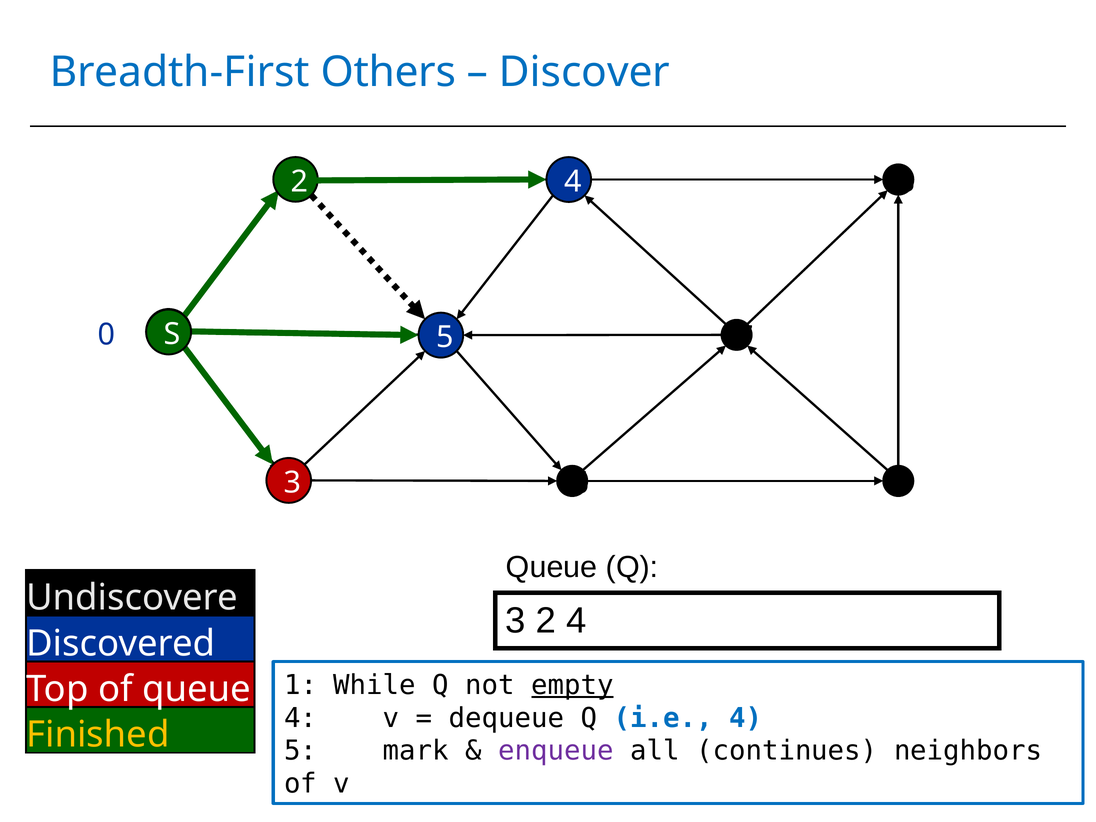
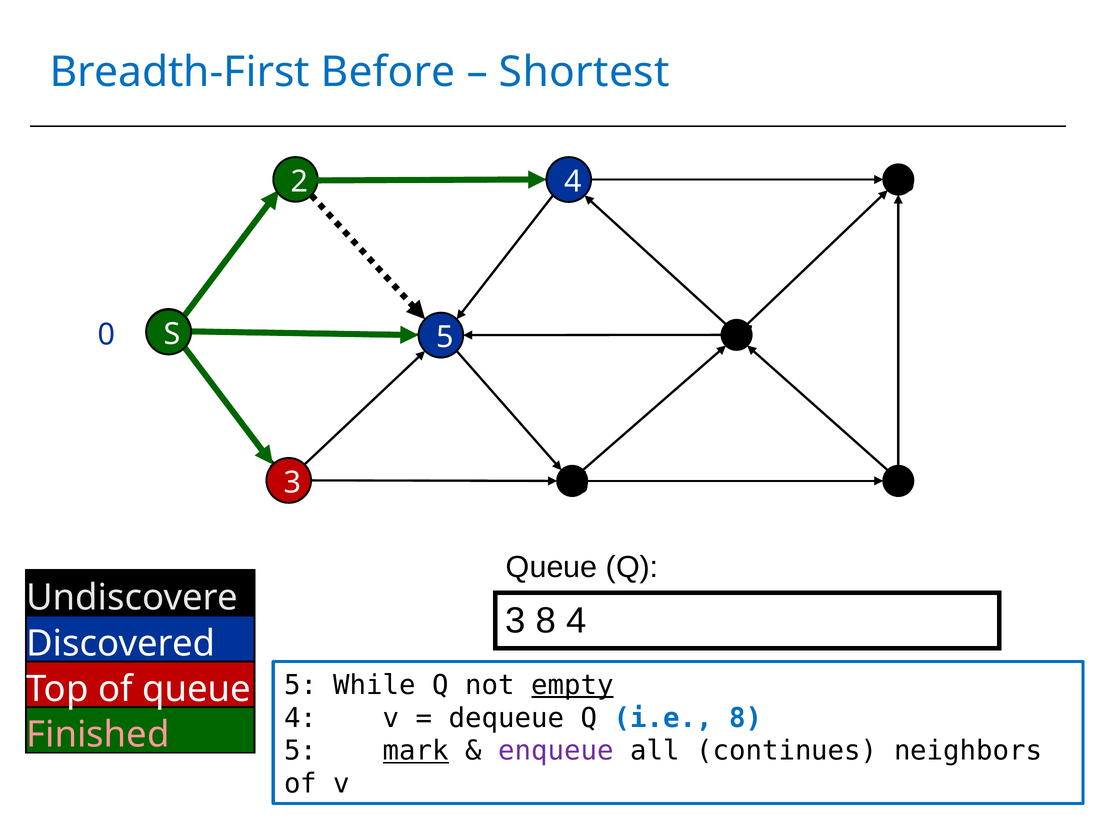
Others: Others -> Before (388, 72)
Discover: Discover -> Shortest (584, 72)
3 2: 2 -> 8 (546, 621)
queue 1: 1 -> 5 (301, 685)
i.e 4: 4 -> 8 (746, 718)
Finished colour: yellow -> pink (98, 735)
mark underline: none -> present (416, 751)
